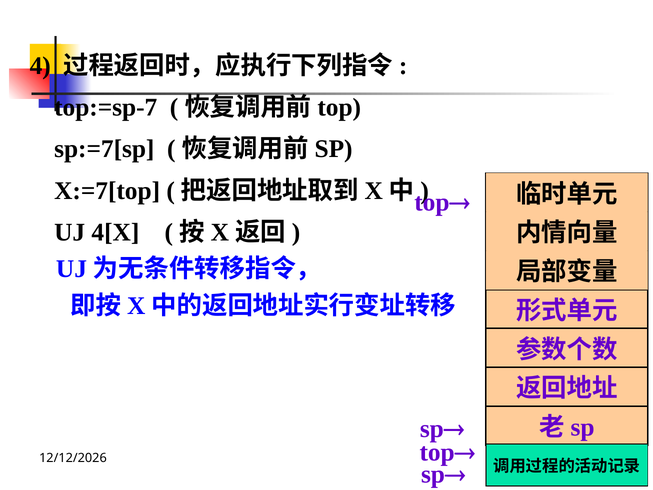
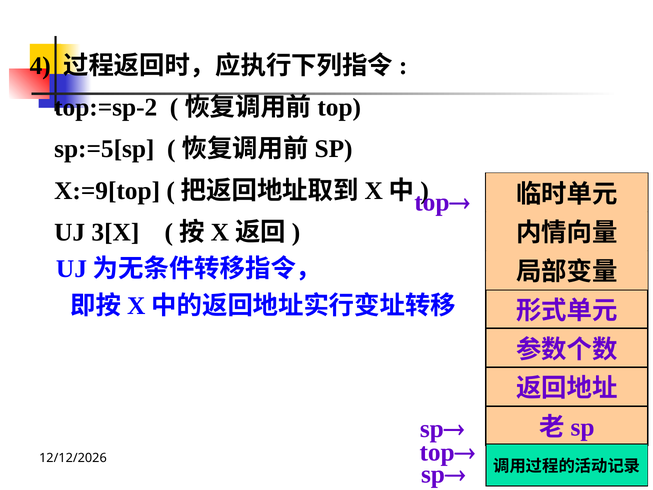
top:=sp-7: top:=sp-7 -> top:=sp-2 (106, 107)
sp:=7[sp: sp:=7[sp -> sp:=5[sp (104, 149)
X:=7[top: X:=7[top -> X:=9[top (107, 191)
4[X: 4[X -> 3[X (115, 232)
